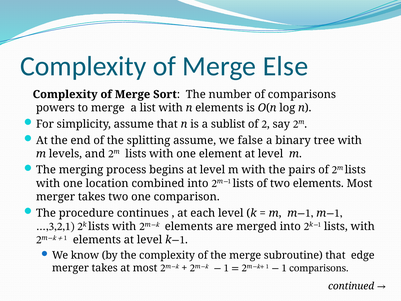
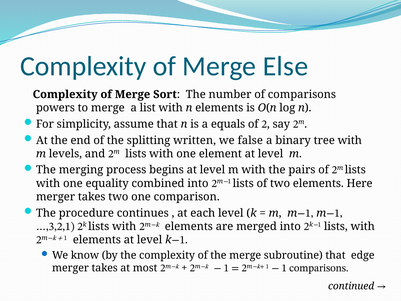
sublist: sublist -> equals (228, 124)
splitting assume: assume -> written (195, 140)
location: location -> equality (107, 183)
Most: Most -> Here (360, 183)
